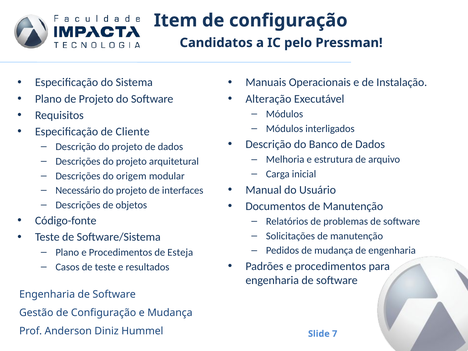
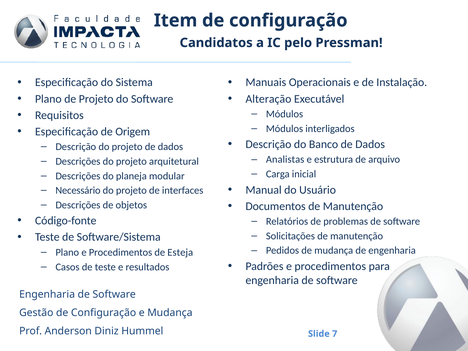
Cliente: Cliente -> Origem (133, 132)
Melhoria: Melhoria -> Analistas (285, 160)
origem: origem -> planeja (131, 176)
